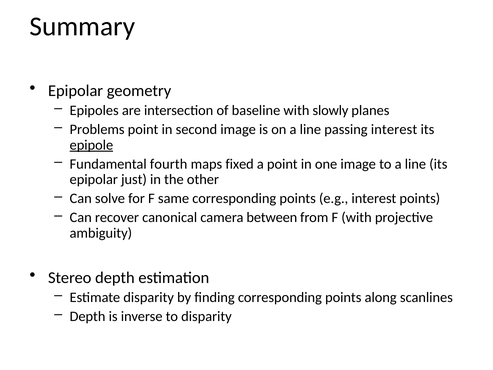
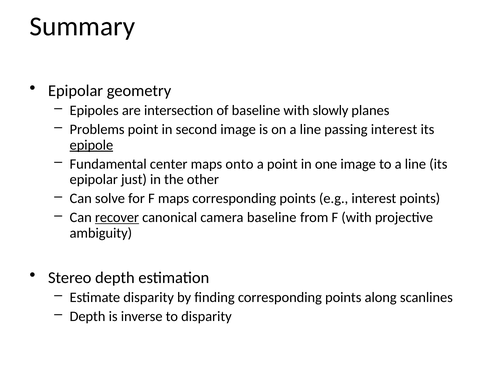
fourth: fourth -> center (169, 164)
fixed: fixed -> onto (239, 164)
F same: same -> maps (174, 198)
recover underline: none -> present (117, 217)
camera between: between -> baseline (272, 217)
